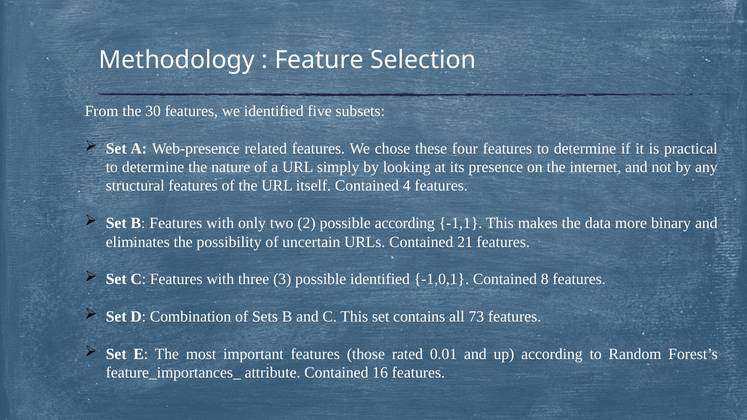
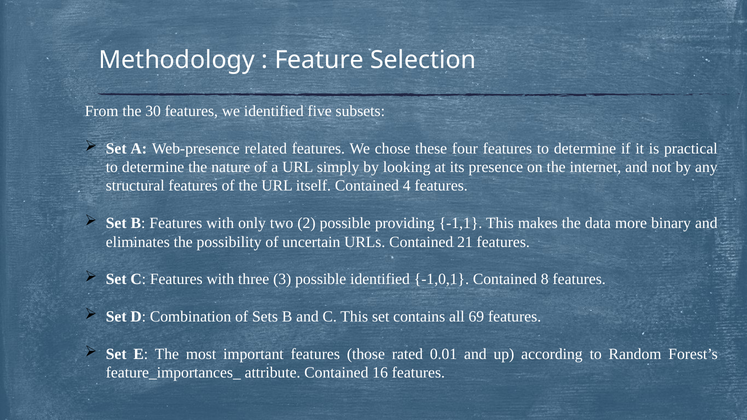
possible according: according -> providing (405, 223)
73: 73 -> 69 (476, 317)
